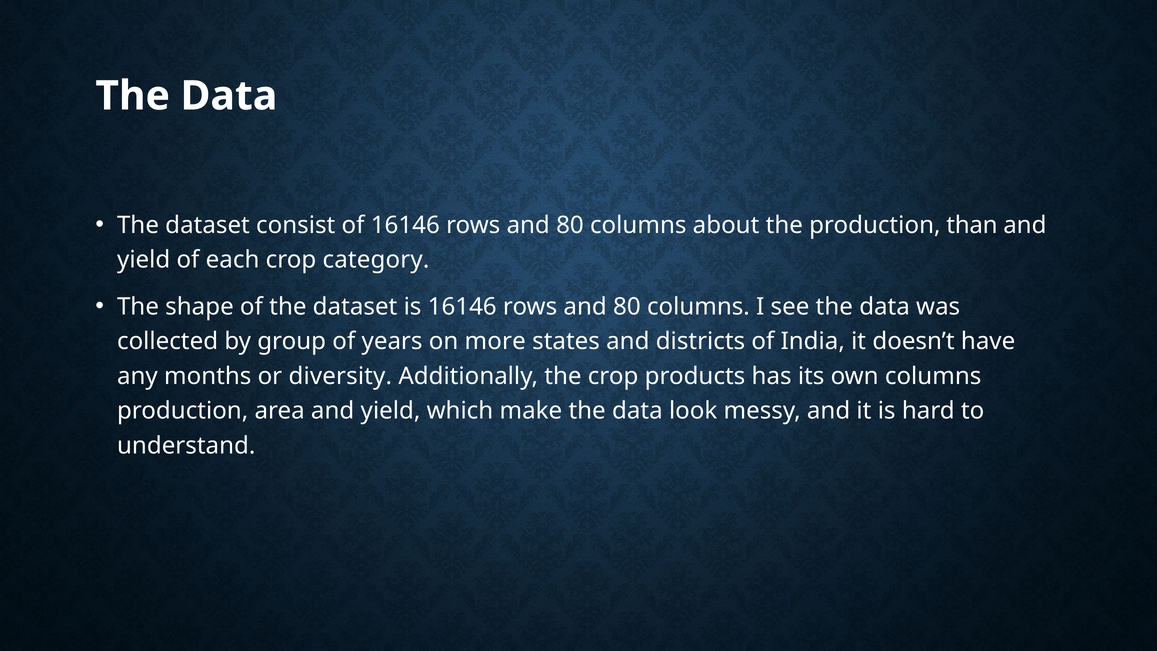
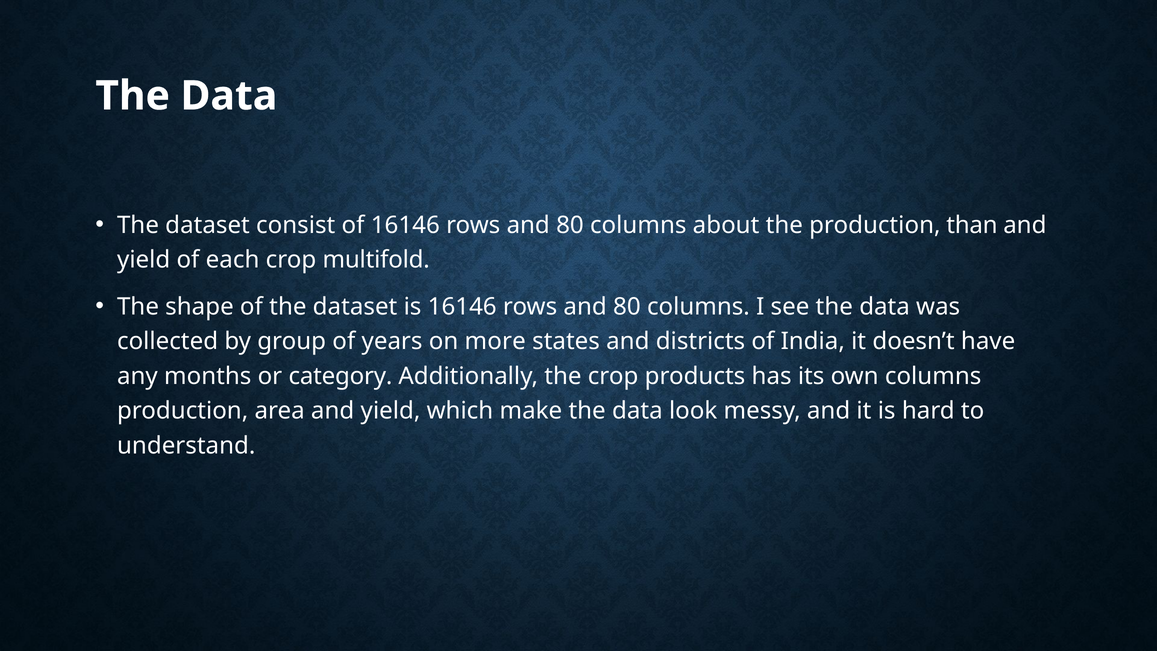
category: category -> multifold (376, 260)
diversity: diversity -> category (340, 376)
